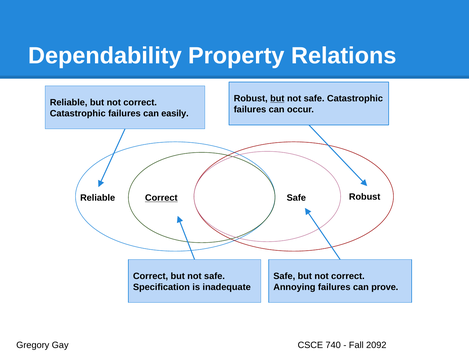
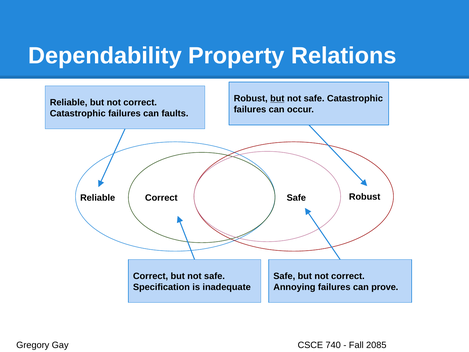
easily: easily -> faults (175, 113)
Correct underline: present -> none (161, 198)
2092: 2092 -> 2085 (376, 345)
